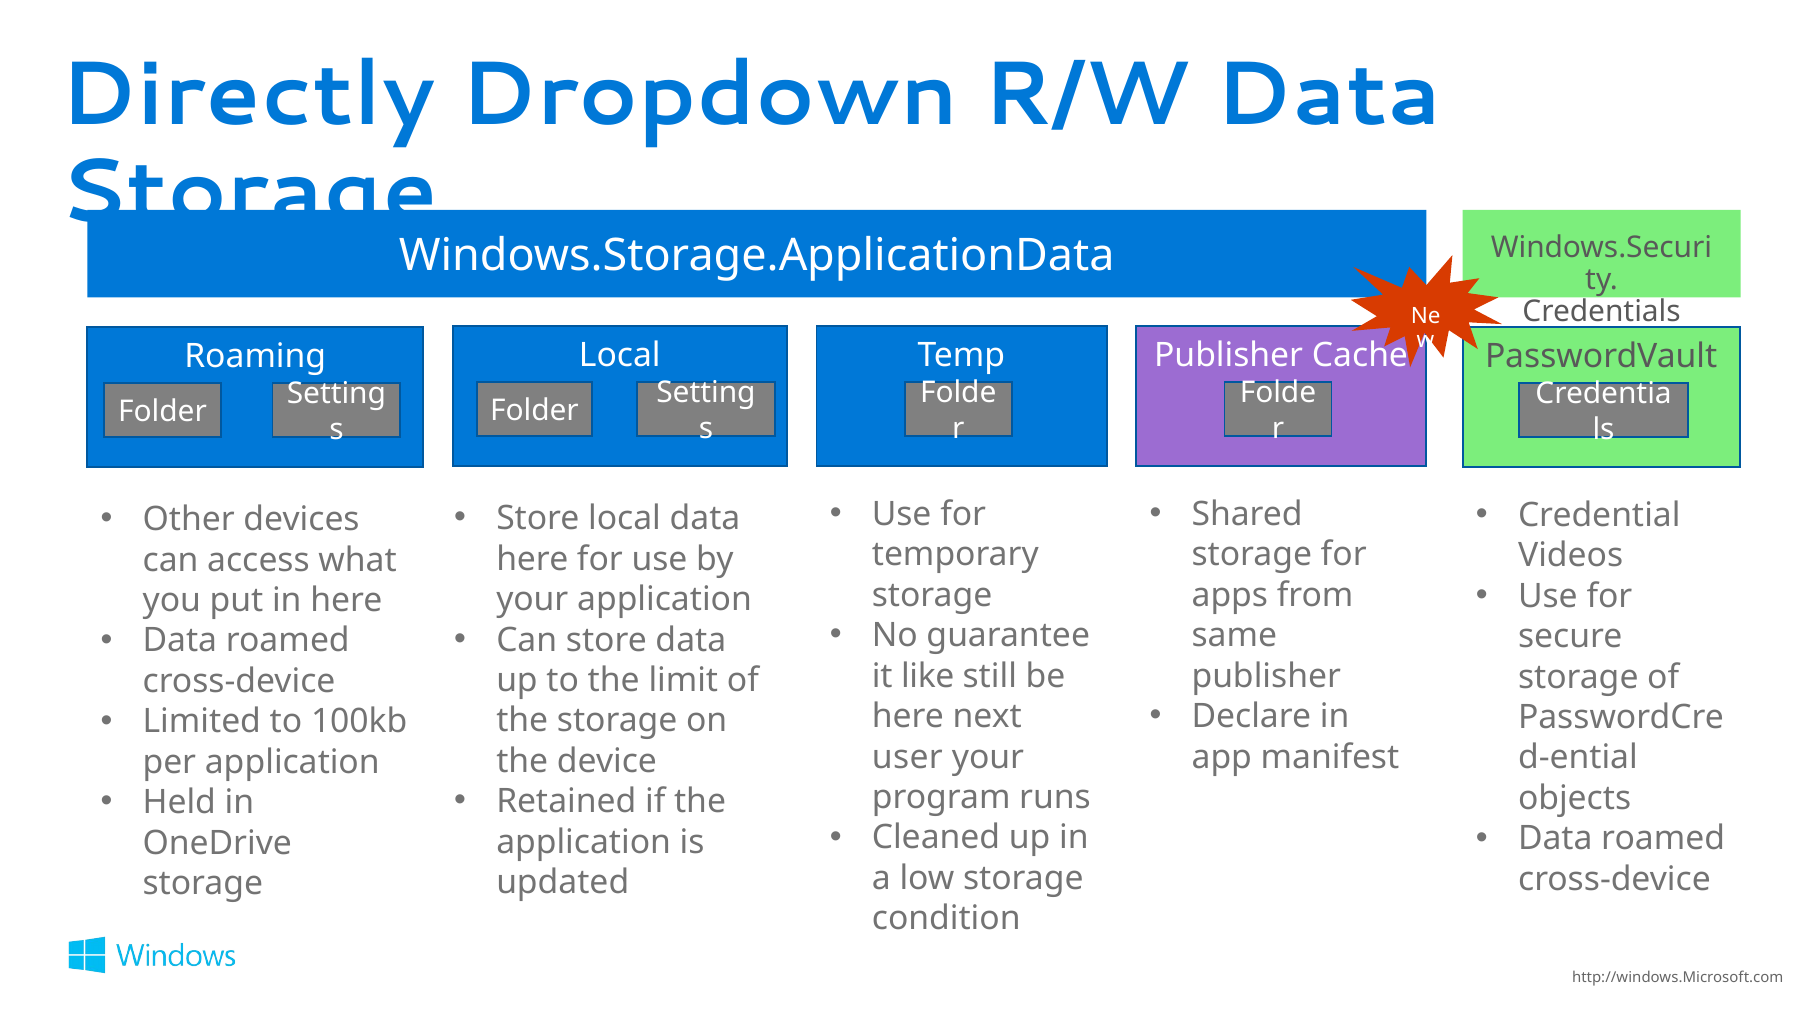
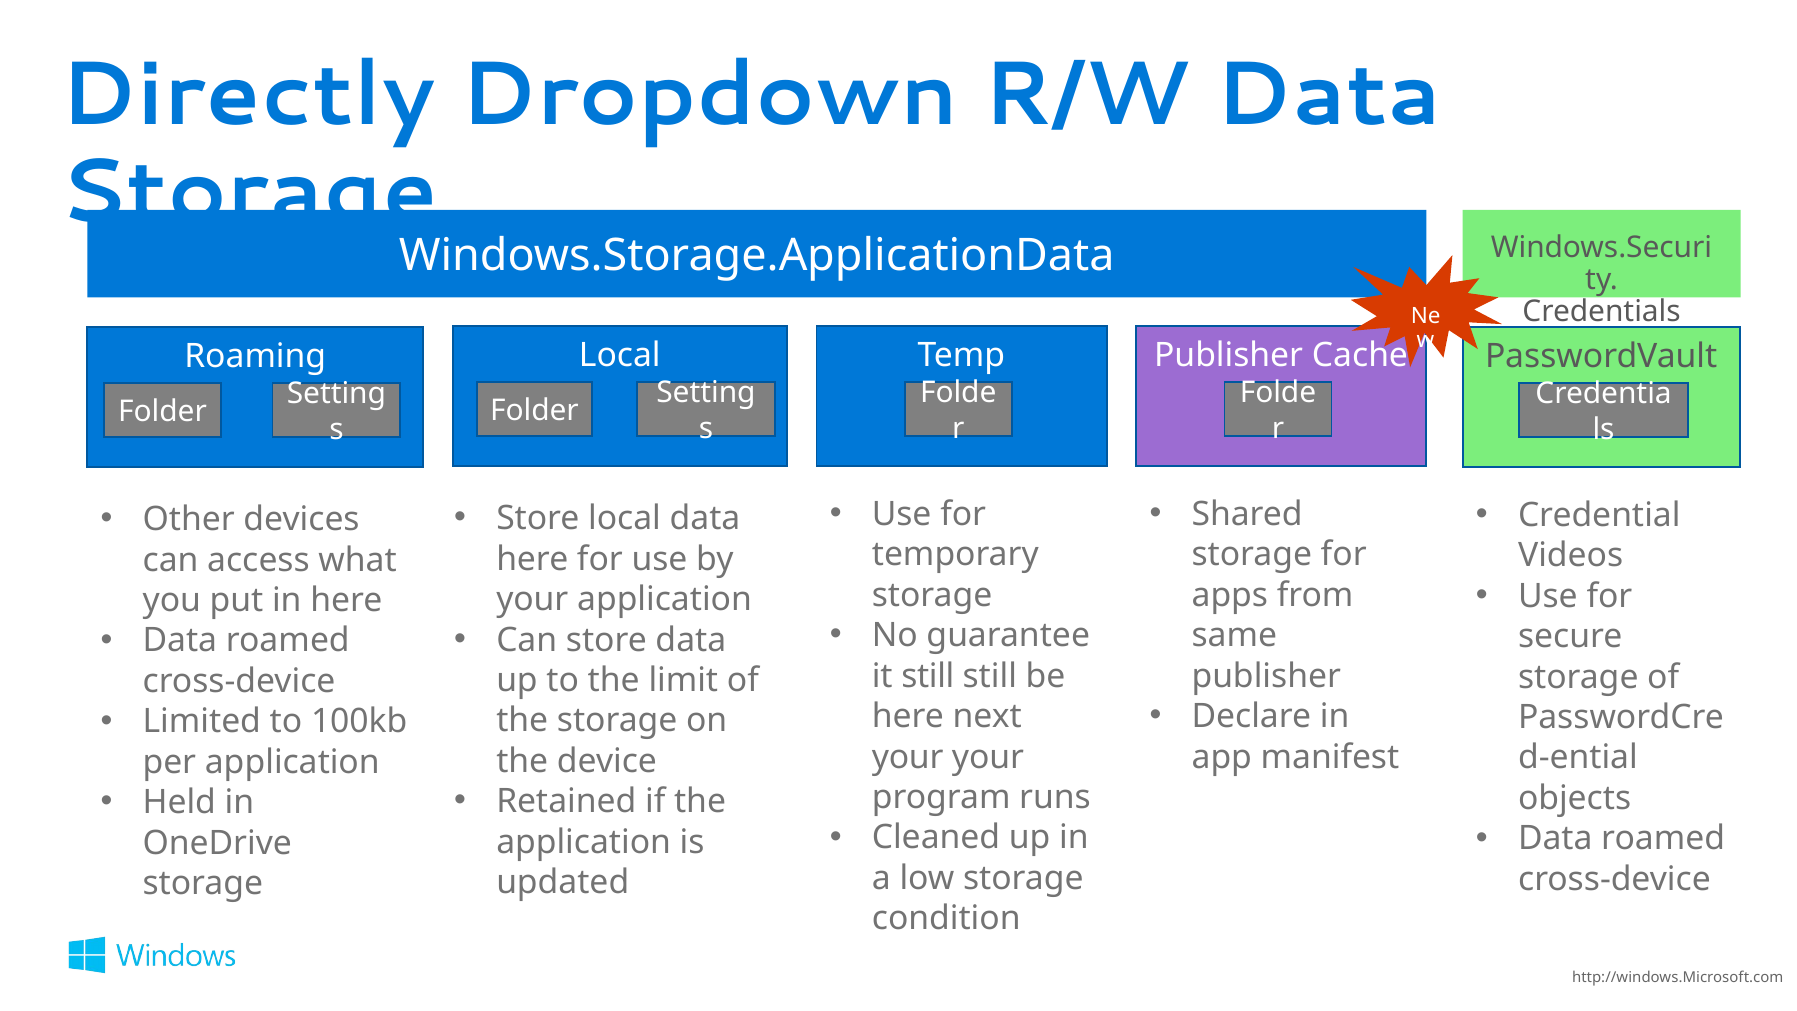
it like: like -> still (928, 676)
user: user -> your (908, 757)
